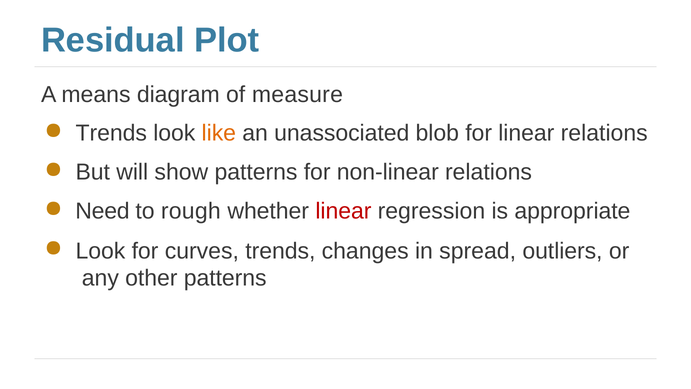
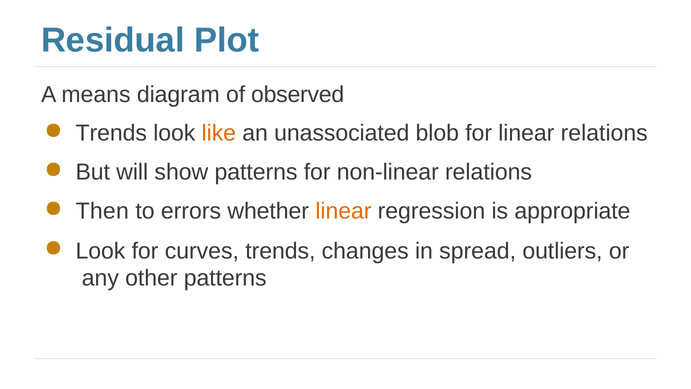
measure: measure -> observed (298, 94)
Need: Need -> Then (102, 211)
rough: rough -> errors (191, 211)
linear colour: red -> orange (343, 211)
